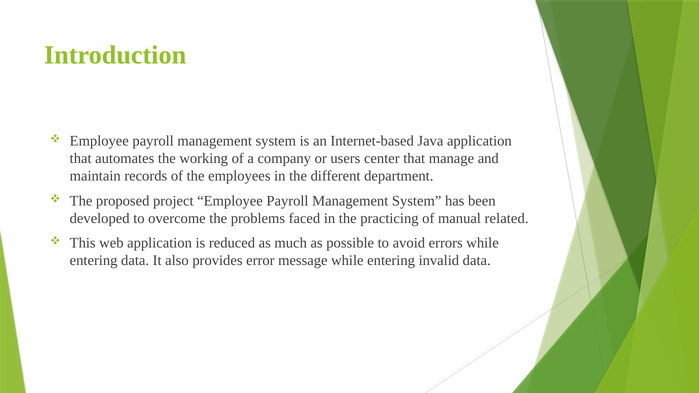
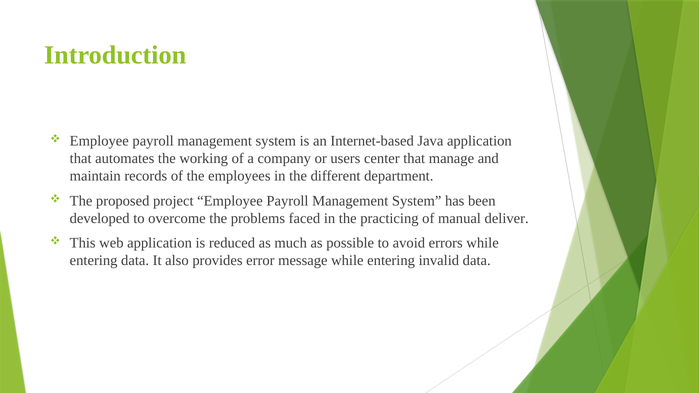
related: related -> deliver (507, 219)
